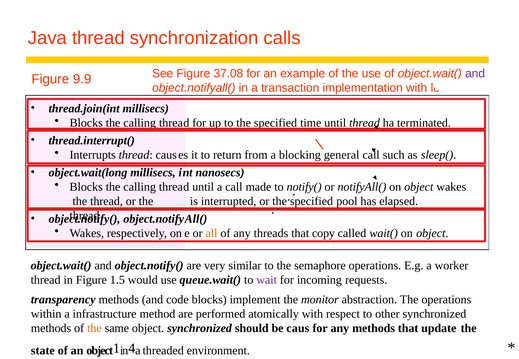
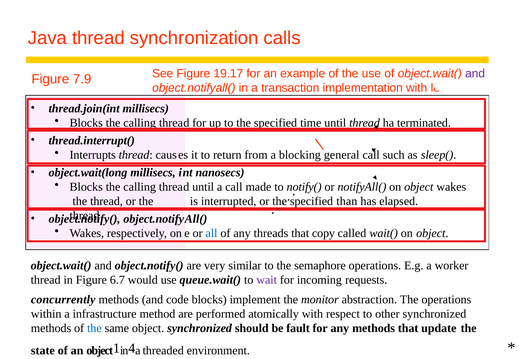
37.08: 37.08 -> 19.17 (228, 73)
9.9: 9.9 -> 7.9 (82, 79)
pool: pool -> than (347, 201)
all colour: orange -> blue (212, 233)
1.5: 1.5 -> 6.7 (117, 280)
transparency: transparency -> concurrently (63, 300)
the colour: orange -> blue (94, 329)
be caus: caus -> fault (298, 329)
